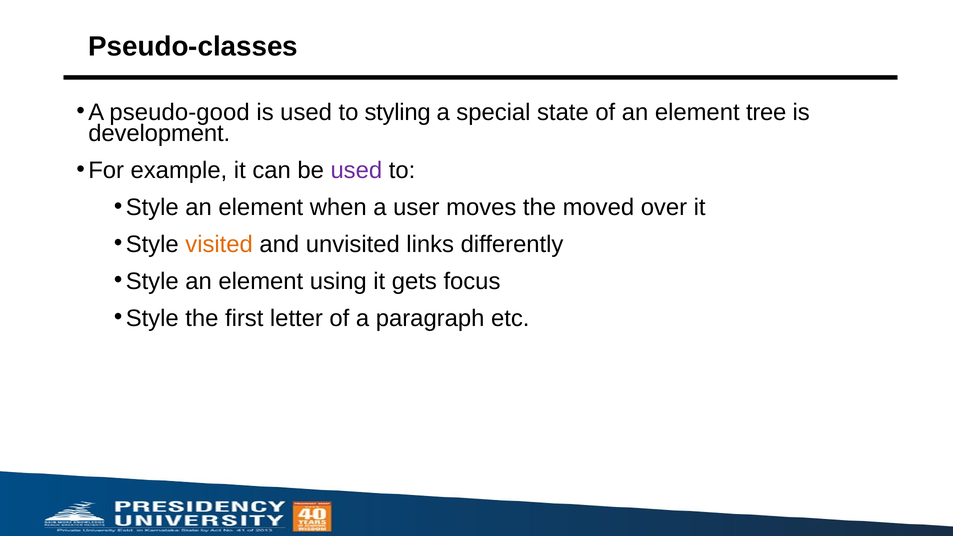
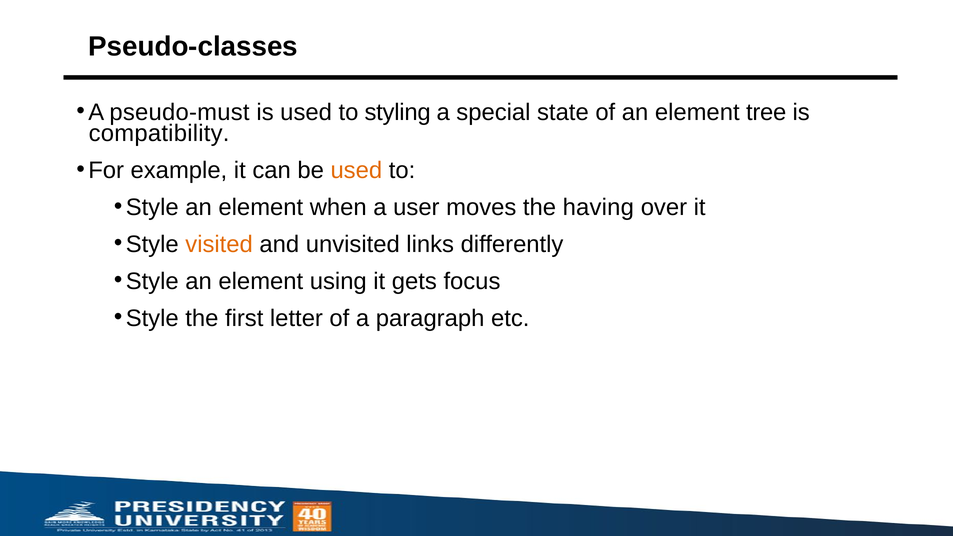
pseudo-good: pseudo-good -> pseudo-must (180, 112)
development: development -> compatibility (159, 134)
used colour: purple -> orange (356, 171)
moved: moved -> having (598, 207)
